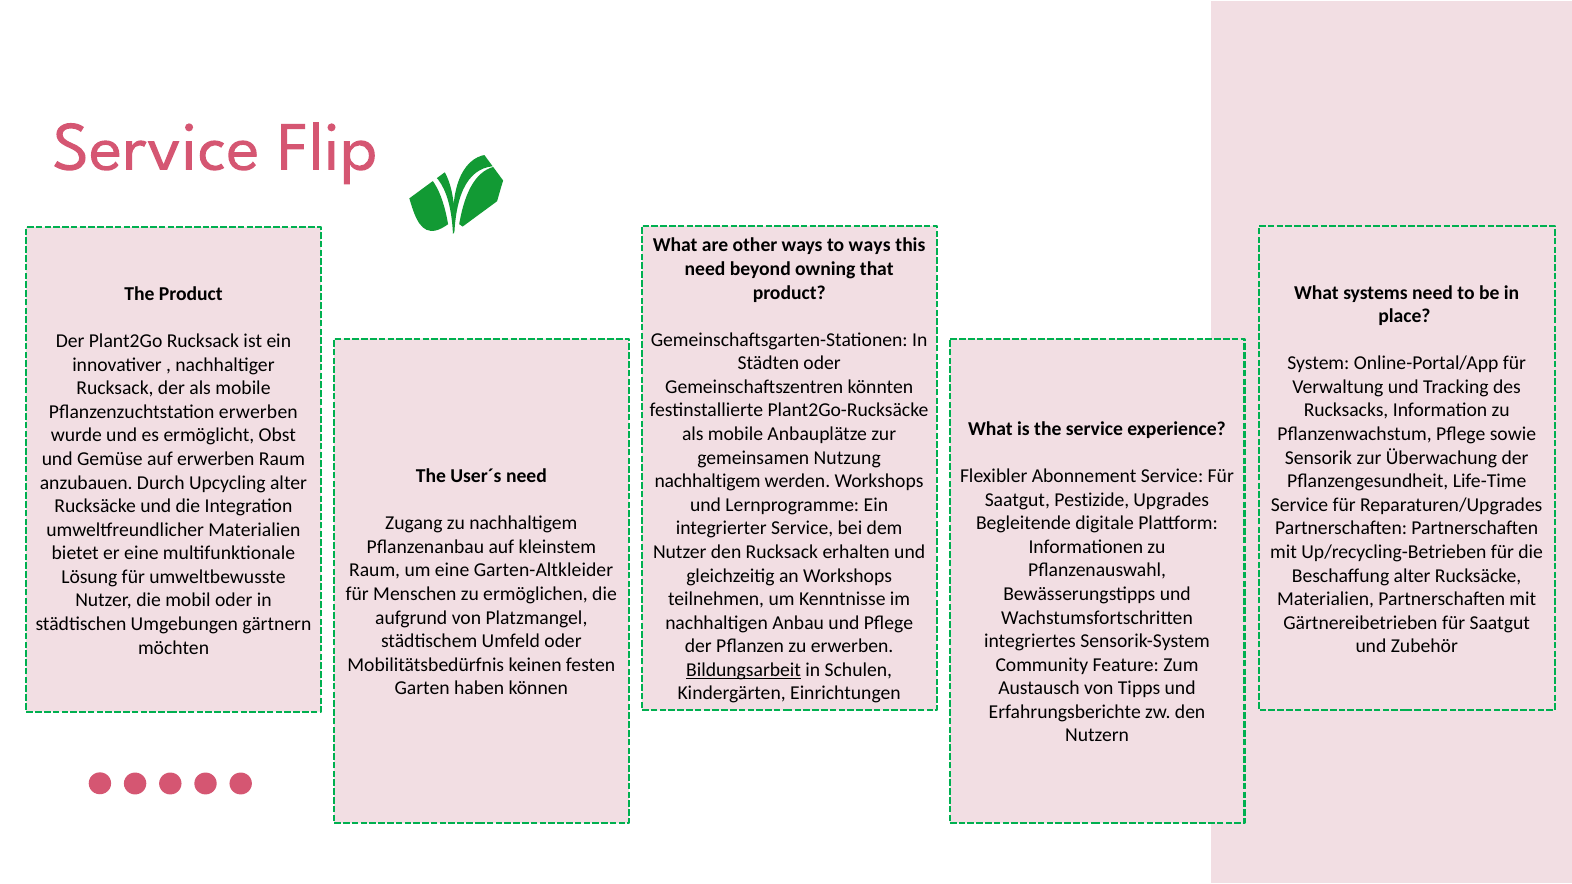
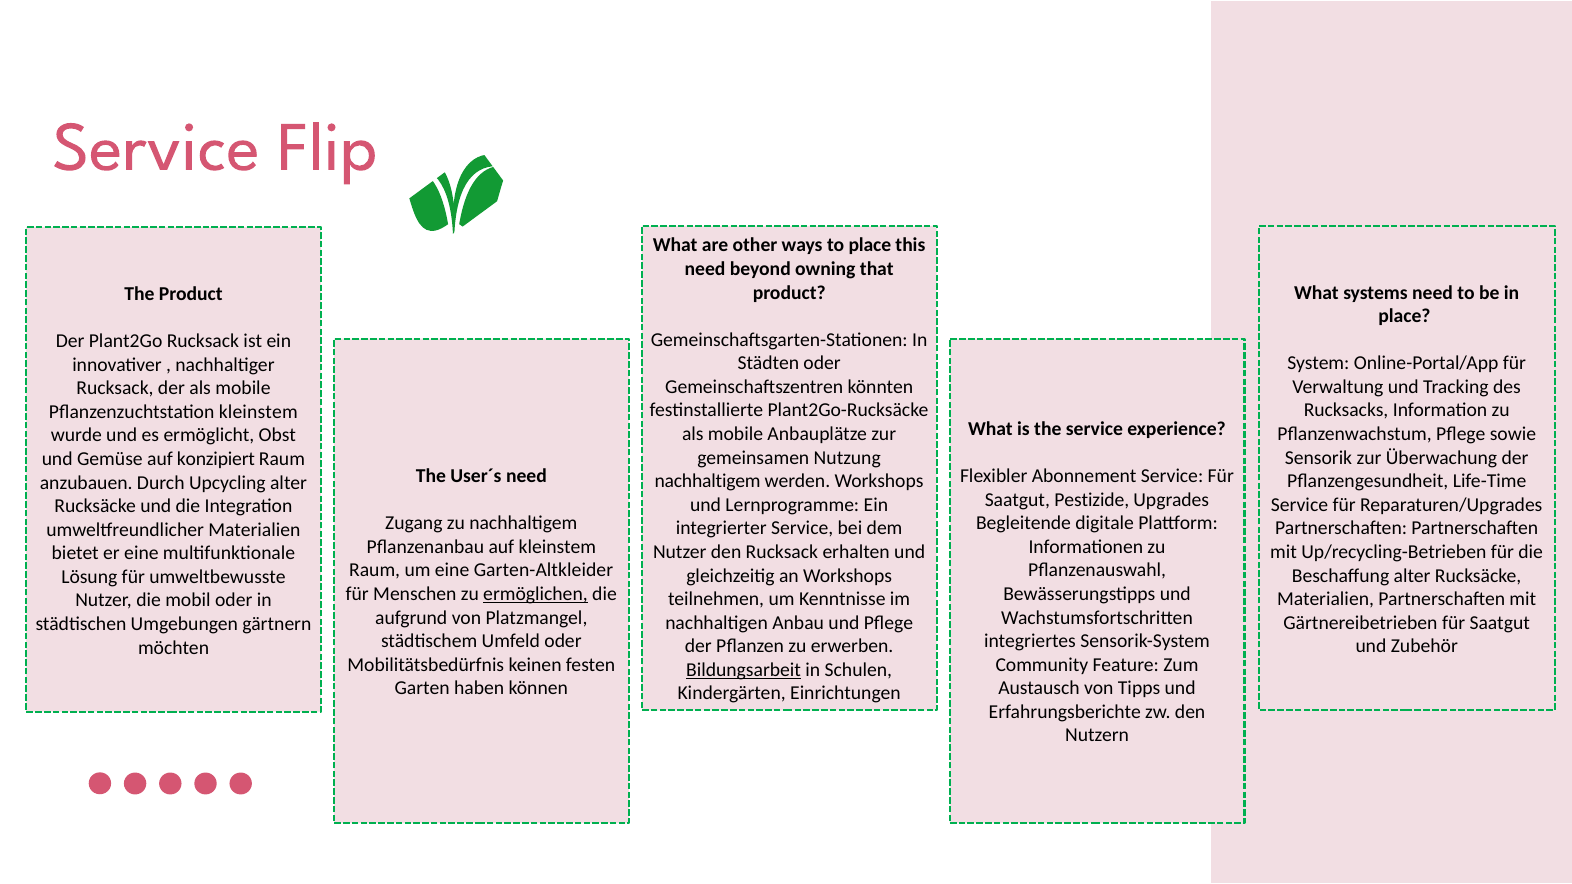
to ways: ways -> place (870, 246)
Pflanzenzuchtstation erwerben: erwerben -> kleinstem (258, 412)
auf erwerben: erwerben -> konzipiert (216, 459)
ermöglichen underline: none -> present (535, 594)
